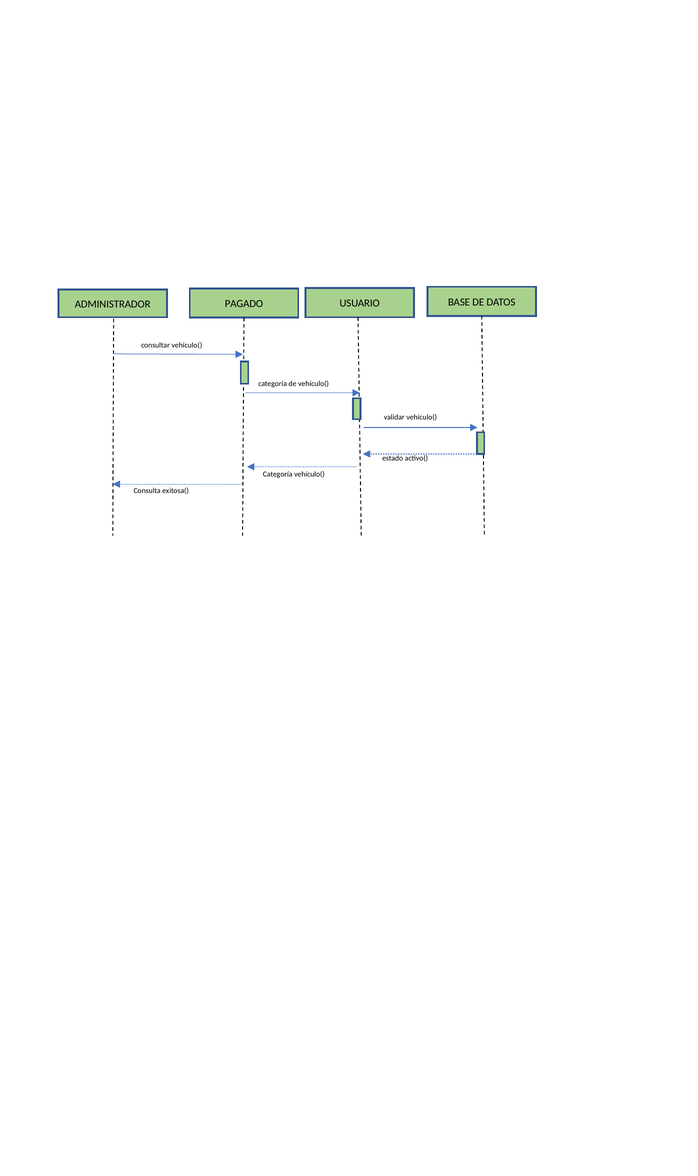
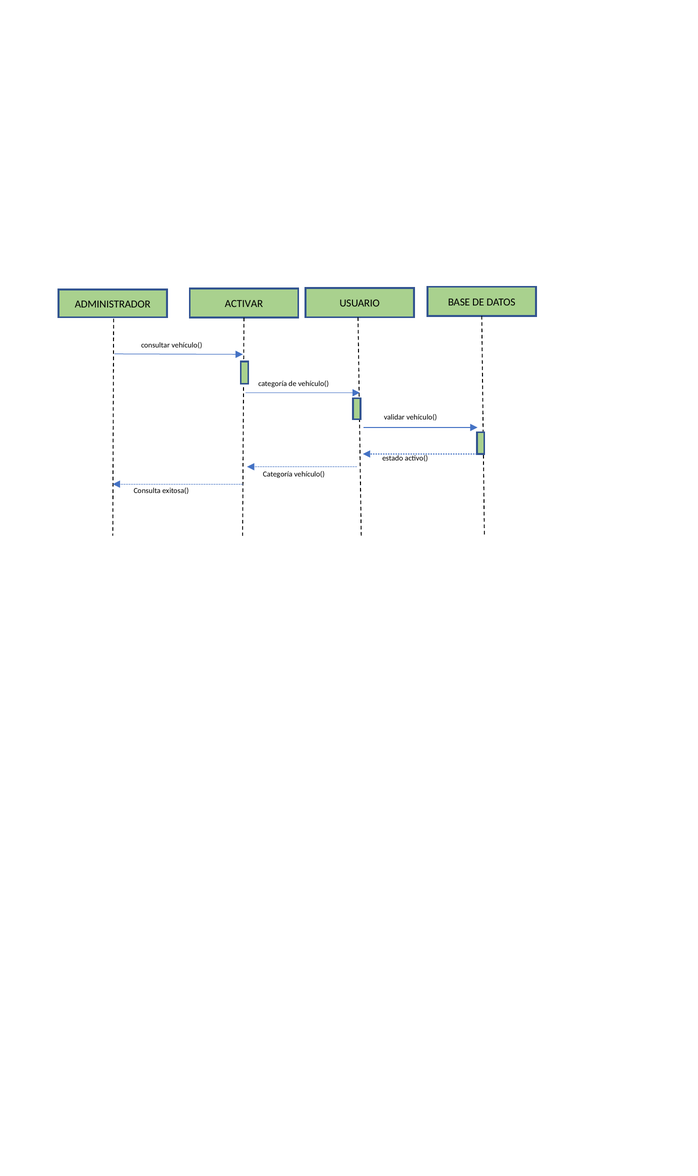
PAGADO: PAGADO -> ACTIVAR (244, 304)
